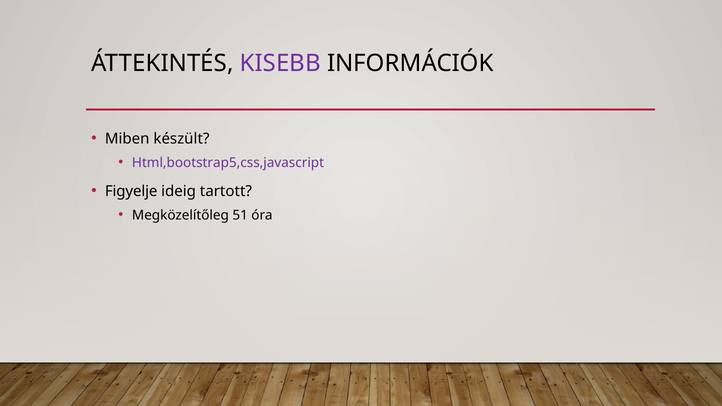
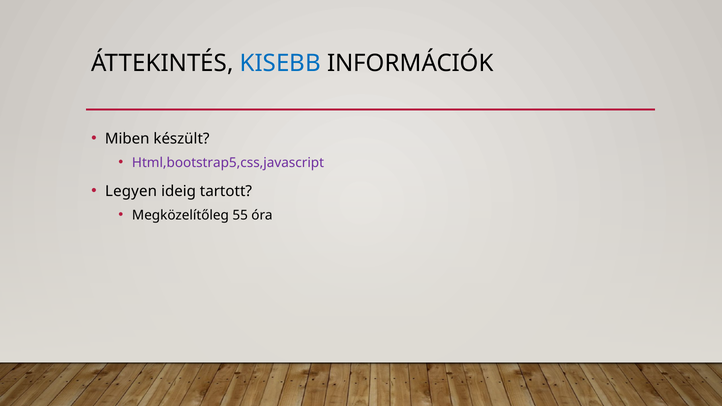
KISEBB colour: purple -> blue (280, 63)
Figyelje: Figyelje -> Legyen (131, 191)
51: 51 -> 55 (240, 215)
